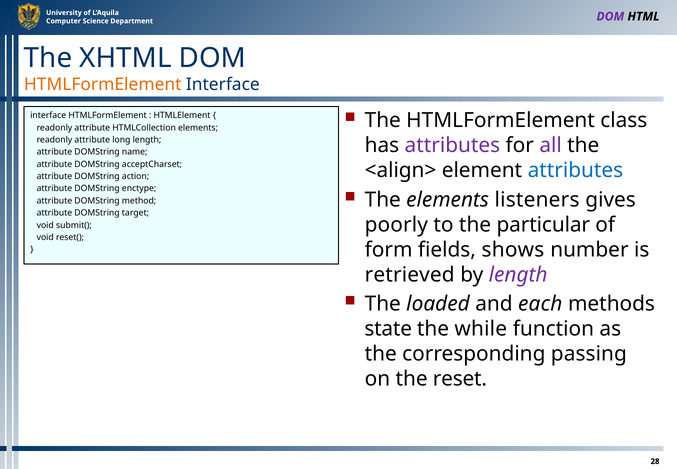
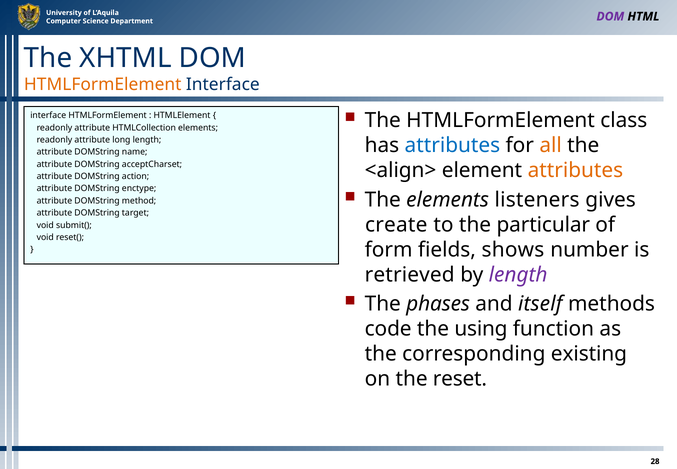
attributes colour: purple -> blue (452, 145)
all colour: purple -> orange (551, 145)
attributes colour: blue -> orange (575, 170)
poorly: poorly -> create (396, 225)
loaded: loaded -> phases (438, 304)
each: each -> itself (540, 304)
state: state -> code (388, 329)
while: while -> using (481, 329)
passing: passing -> existing (589, 354)
